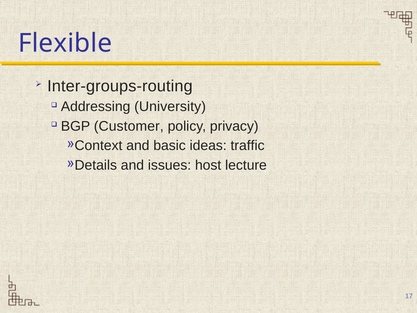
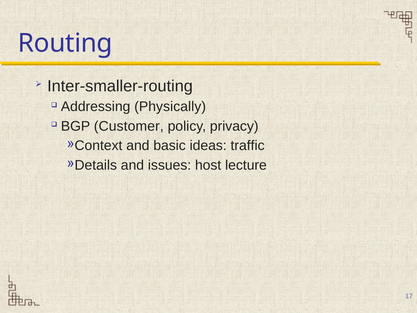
Flexible: Flexible -> Routing (65, 43)
Inter-groups-routing: Inter-groups-routing -> Inter-smaller-routing (120, 86)
University: University -> Physically (170, 107)
